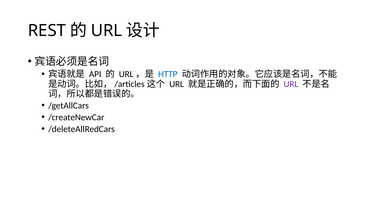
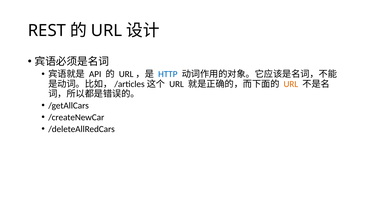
URL colour: purple -> orange (291, 84)
